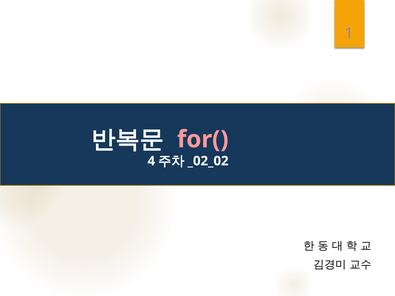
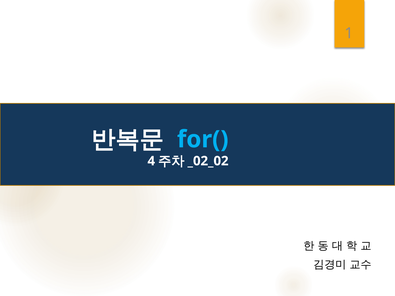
for( colour: pink -> light blue (203, 140)
